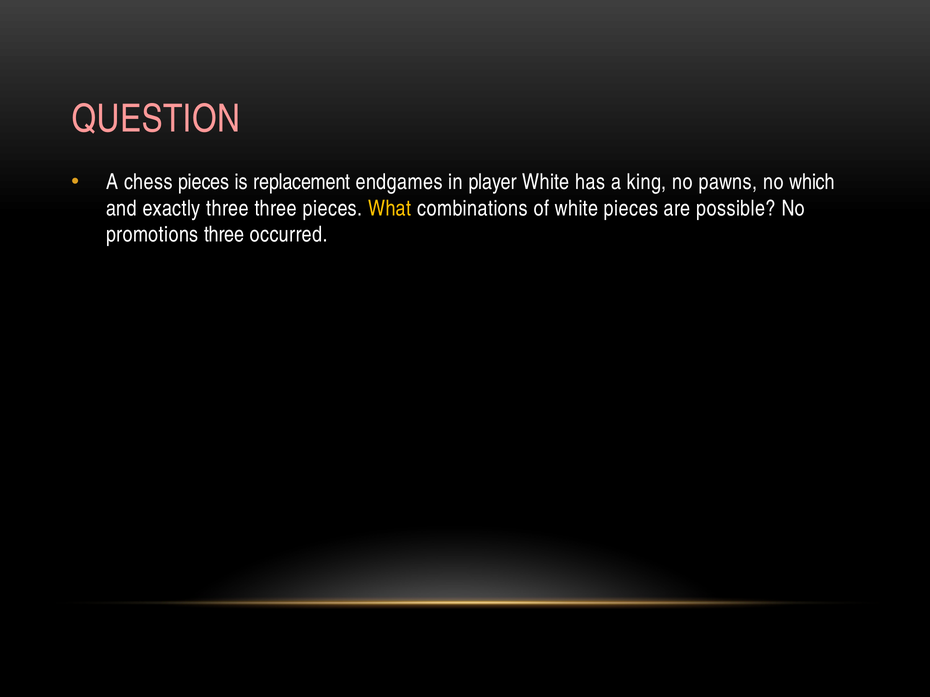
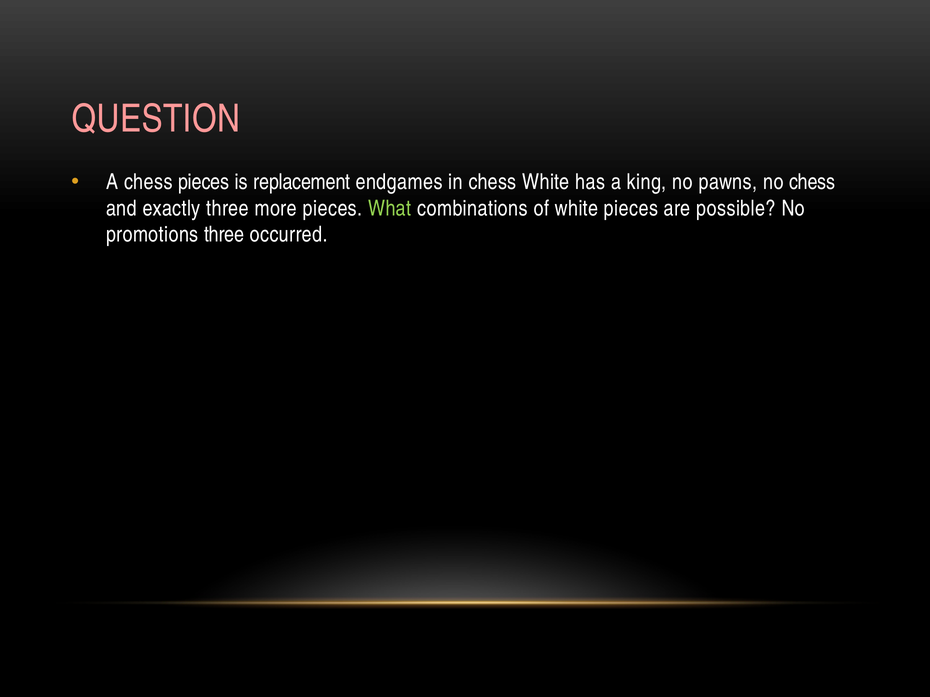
in player: player -> chess (492, 182)
no which: which -> chess (812, 182)
three three: three -> more (276, 208)
What colour: yellow -> light green (390, 208)
